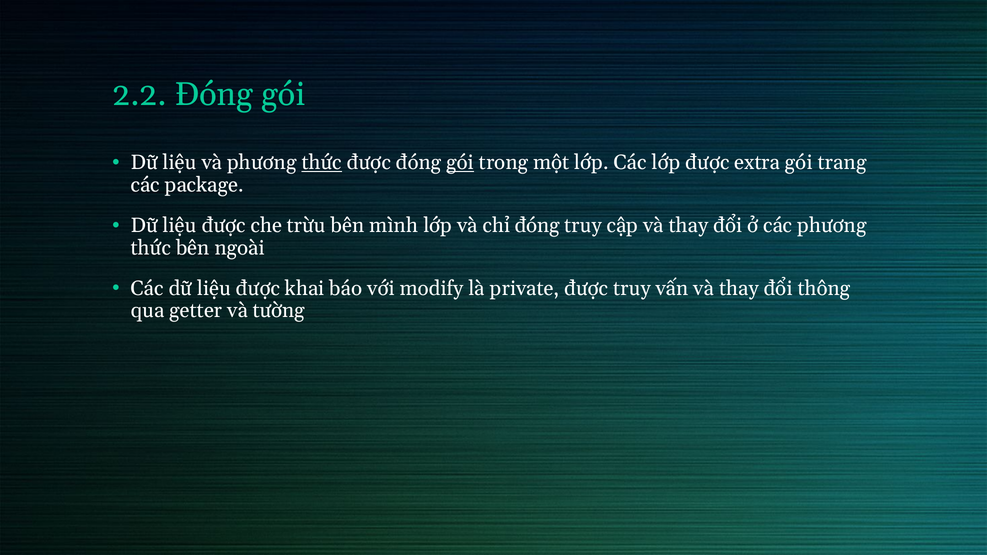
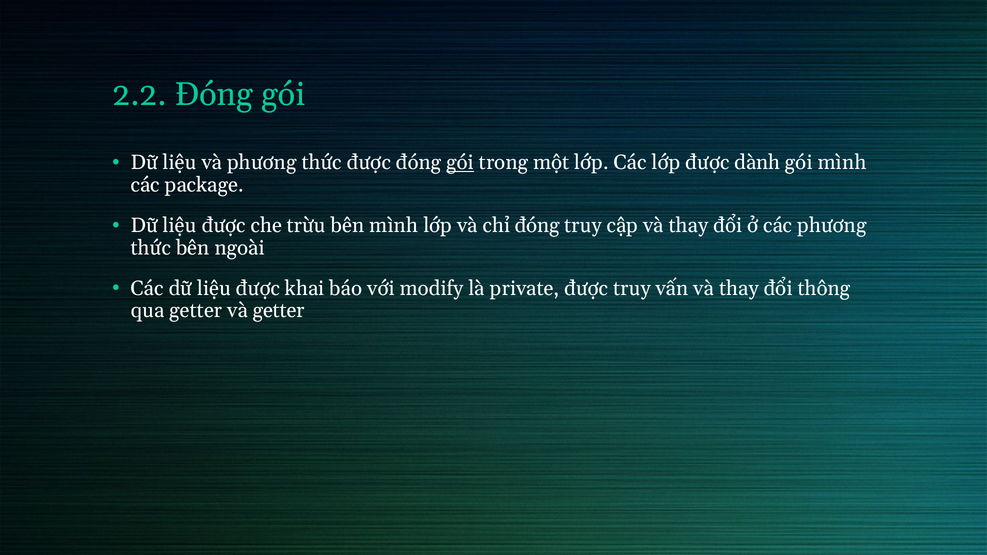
thức underline: present -> none (322, 163)
extra: extra -> dành (757, 163)
gói trang: trang -> mình (842, 163)
và tường: tường -> getter (279, 311)
